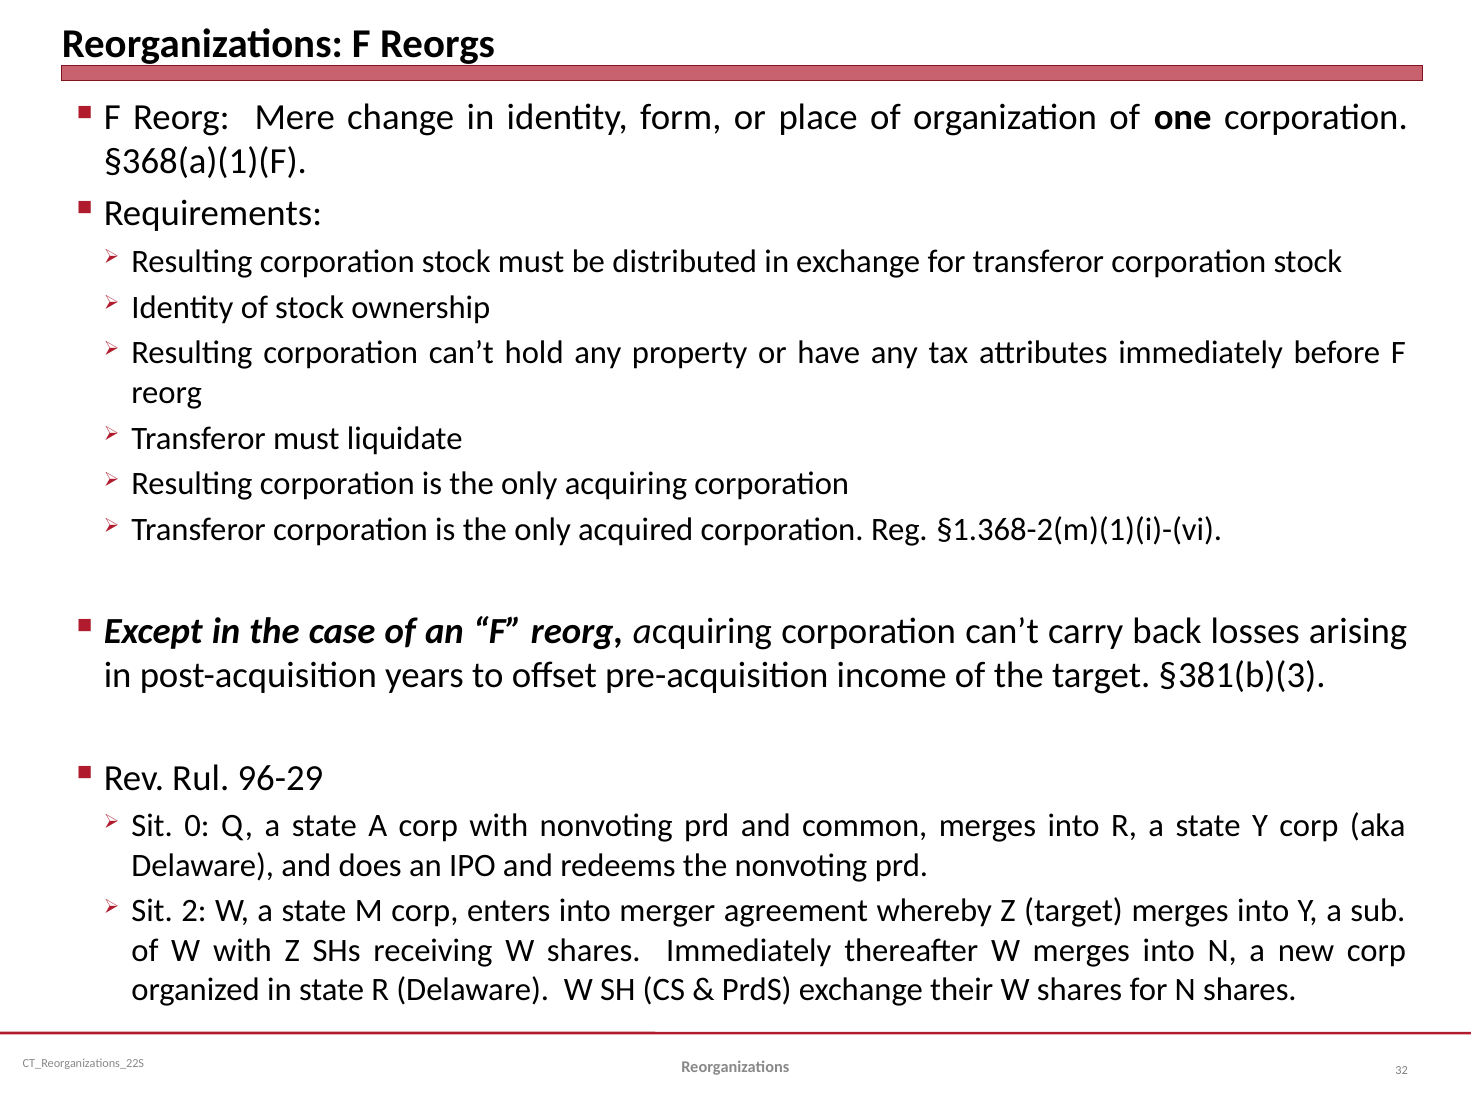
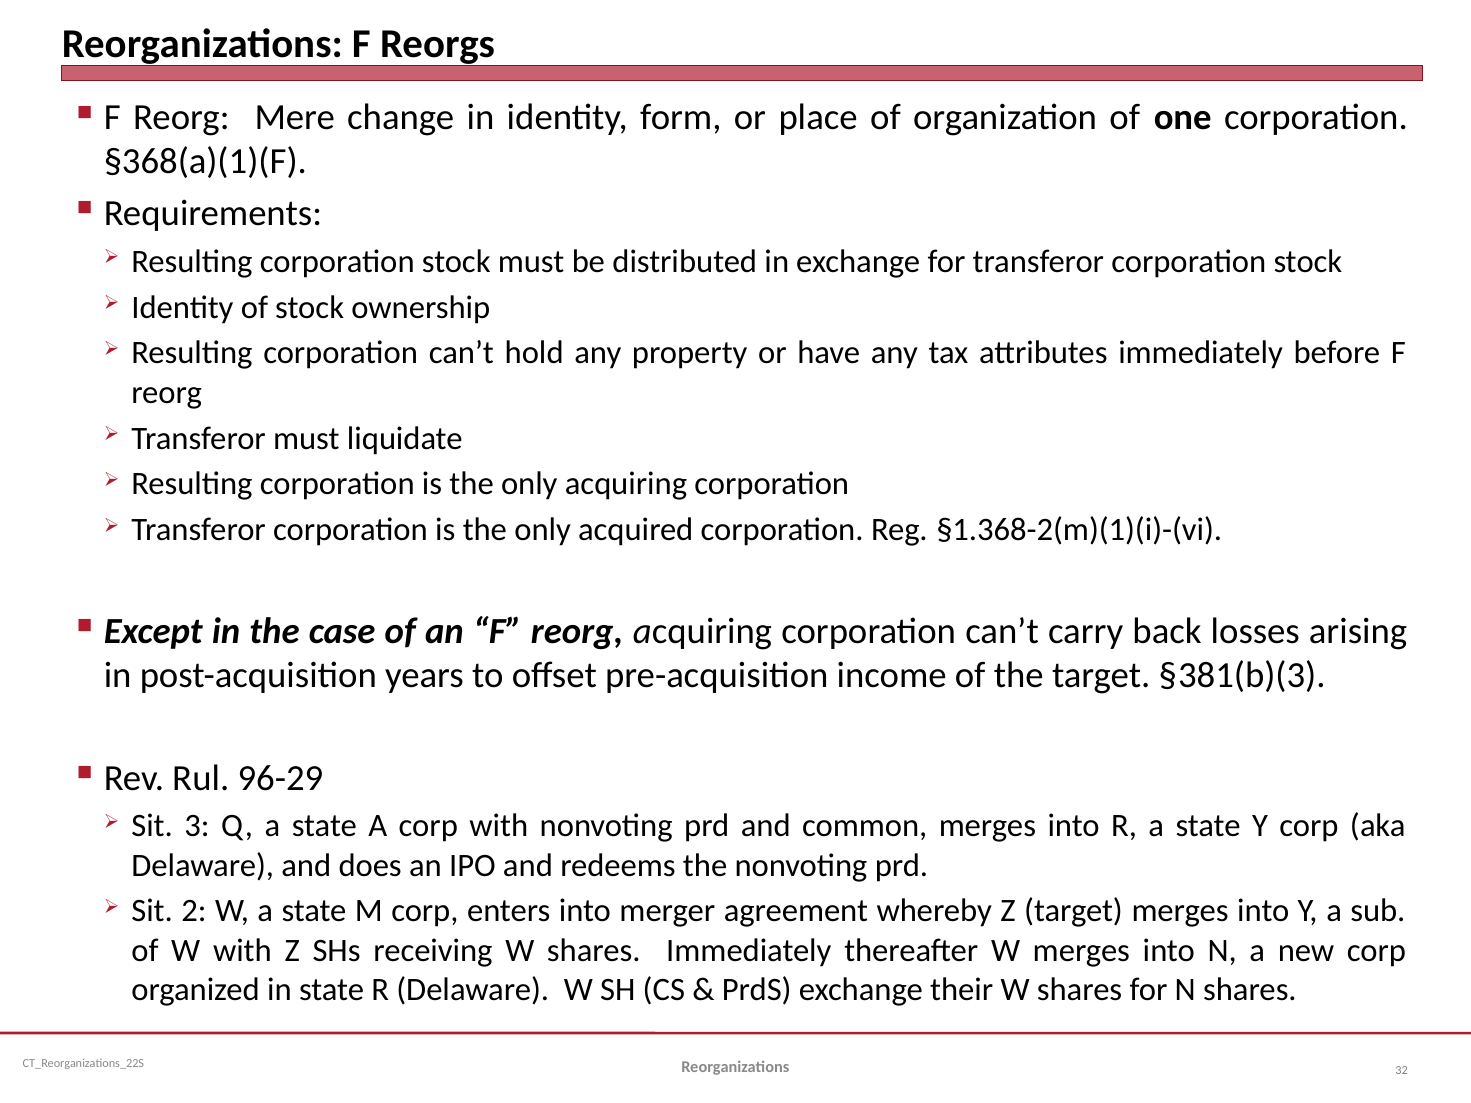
0: 0 -> 3 (197, 826)
